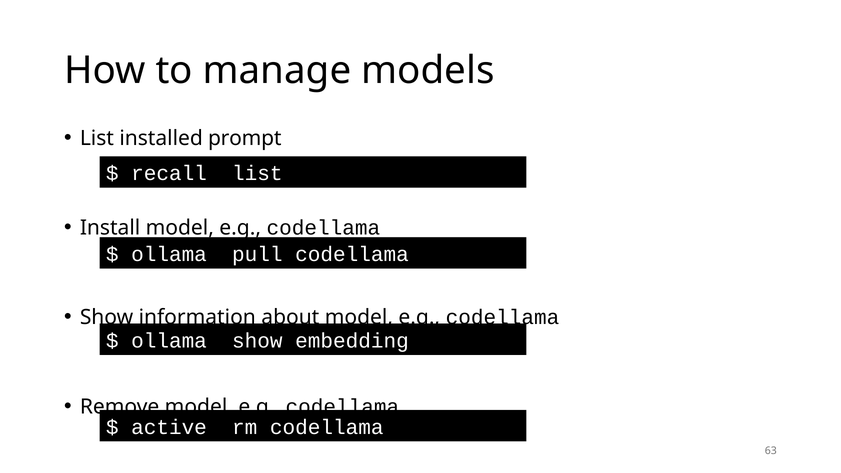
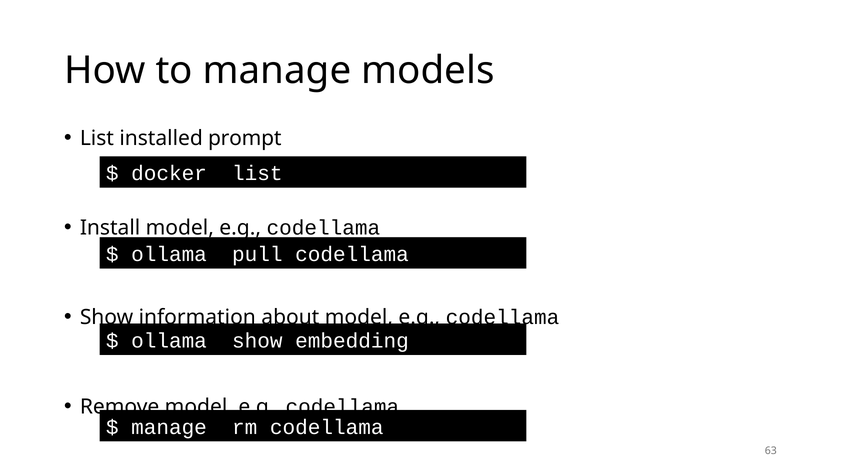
recall: recall -> docker (169, 173)
active: active -> manage (169, 427)
